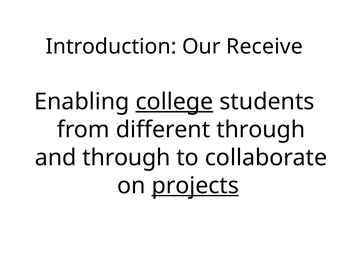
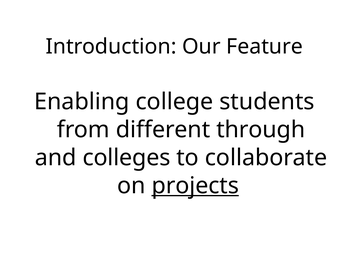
Receive: Receive -> Feature (265, 47)
college underline: present -> none (174, 102)
and through: through -> colleges (126, 158)
